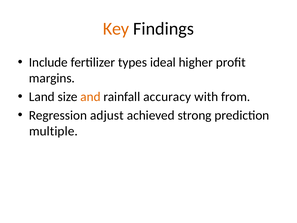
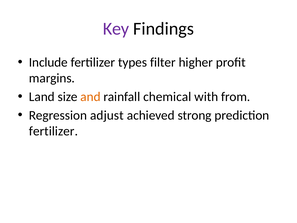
Key colour: orange -> purple (116, 29)
ideal: ideal -> filter (163, 62)
accuracy: accuracy -> chemical (167, 97)
multiple: multiple -> fertilizer (53, 131)
